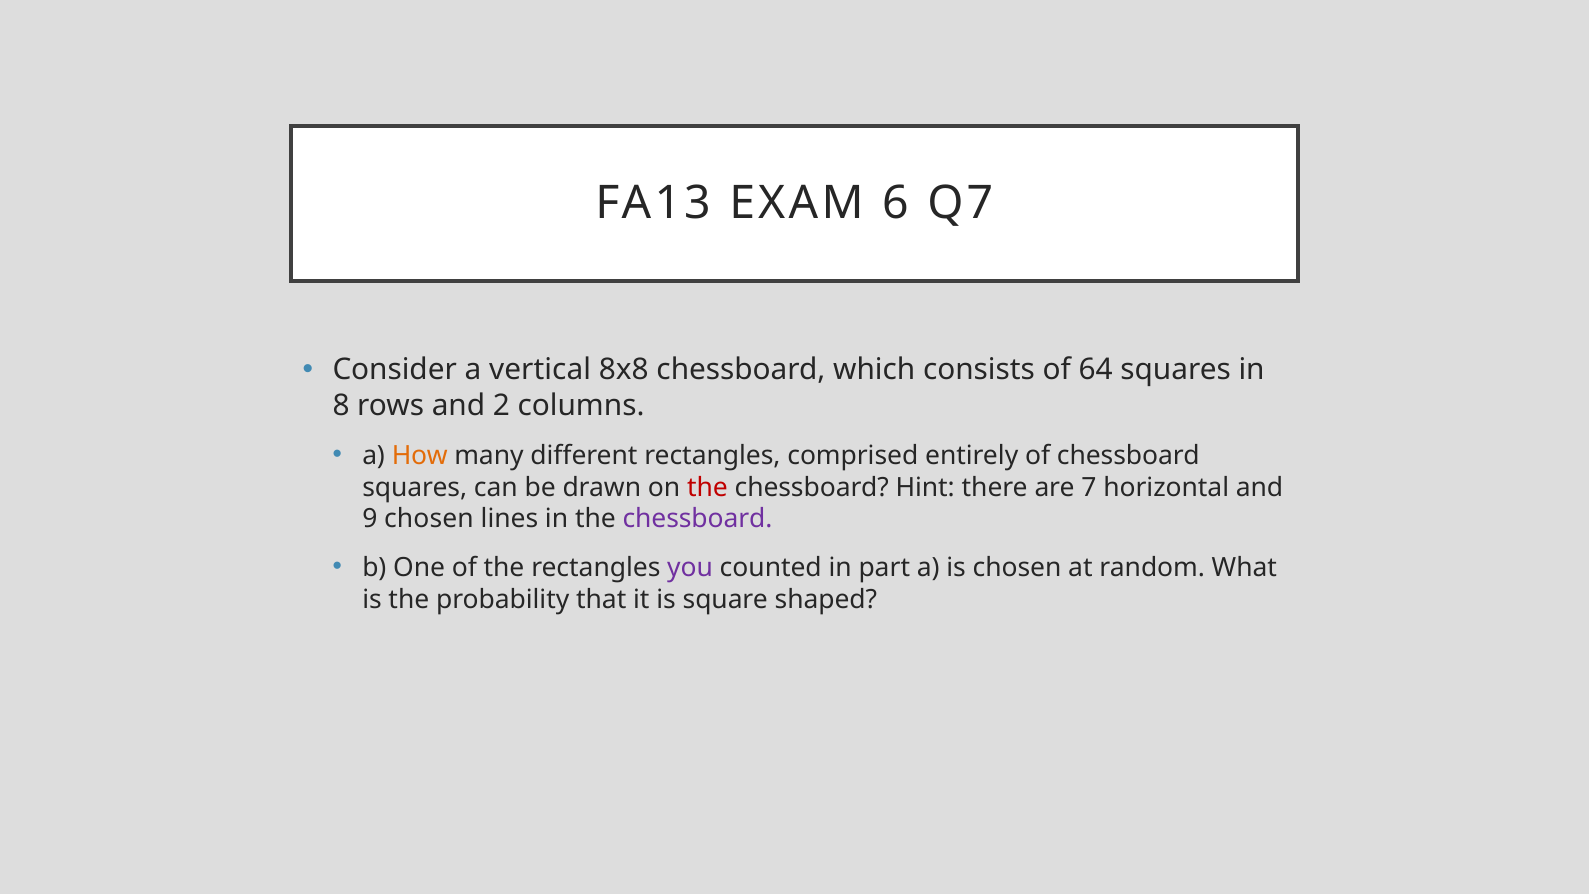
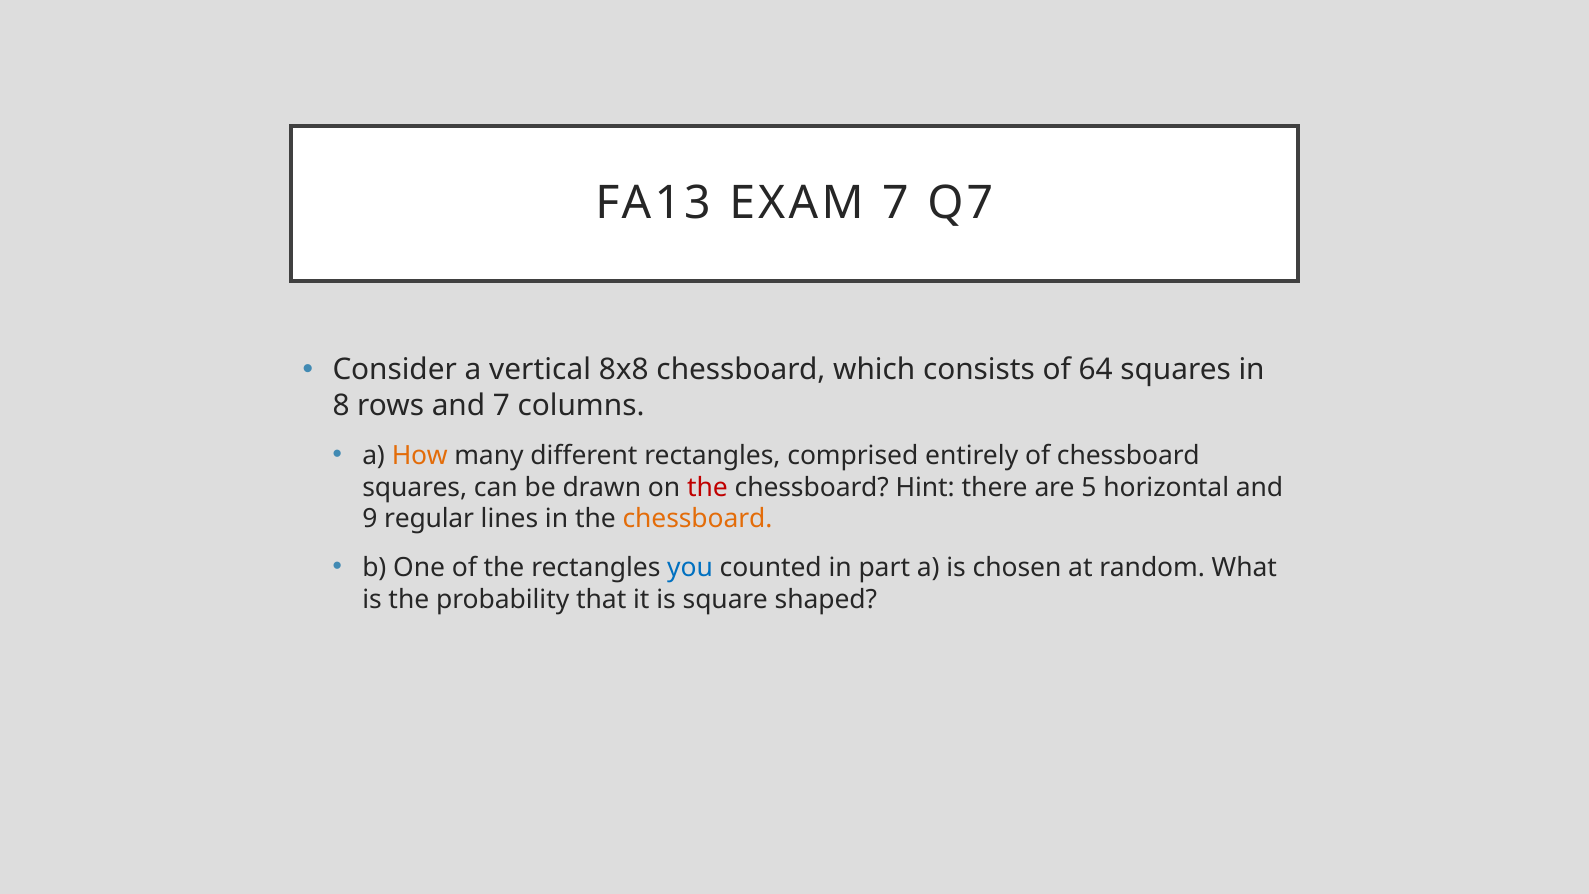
EXAM 6: 6 -> 7 (896, 203)
and 2: 2 -> 7 (501, 405)
7: 7 -> 5 (1089, 487)
9 chosen: chosen -> regular (429, 519)
chessboard colour: purple -> orange (698, 519)
you colour: purple -> blue (690, 567)
